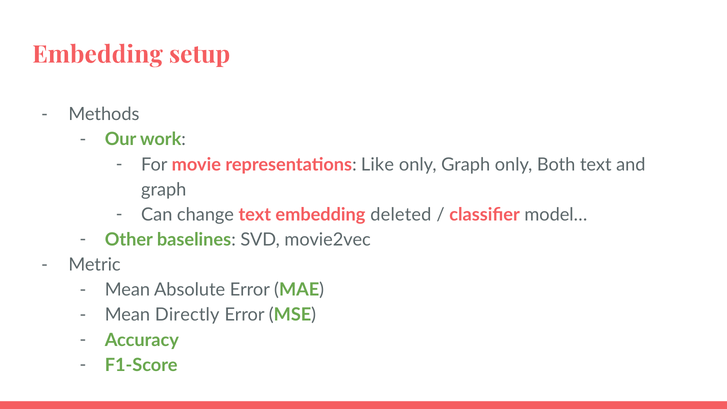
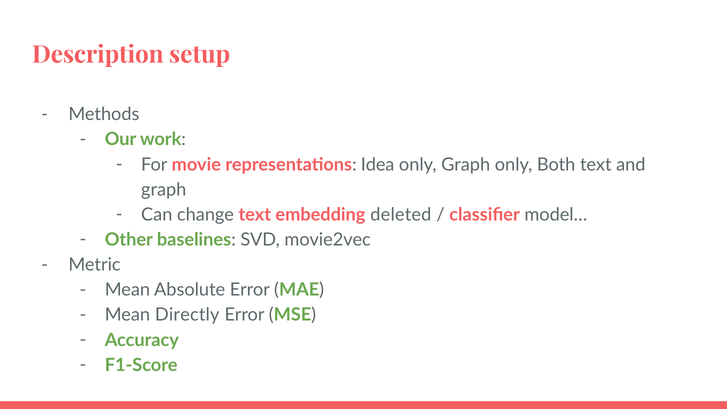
Embedding: Embedding -> Description (98, 55)
Like: Like -> Idea (378, 164)
